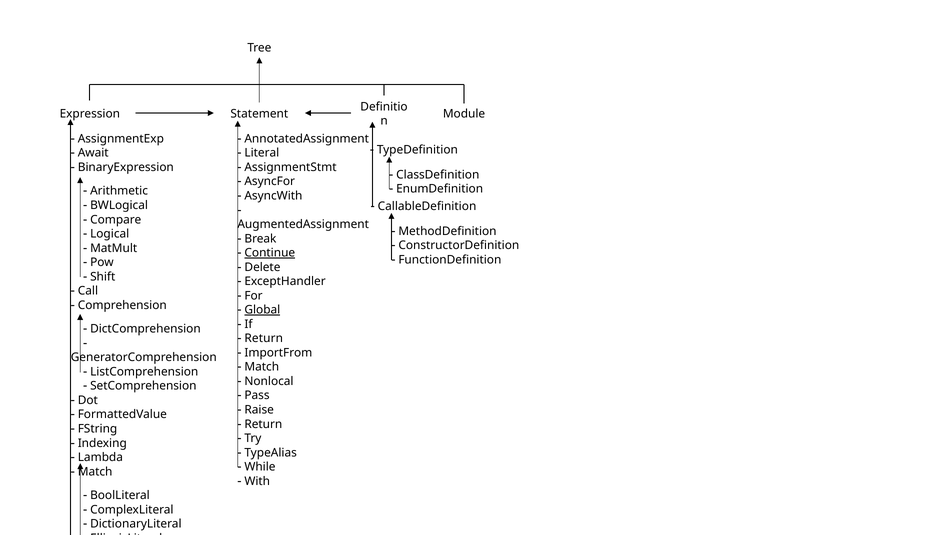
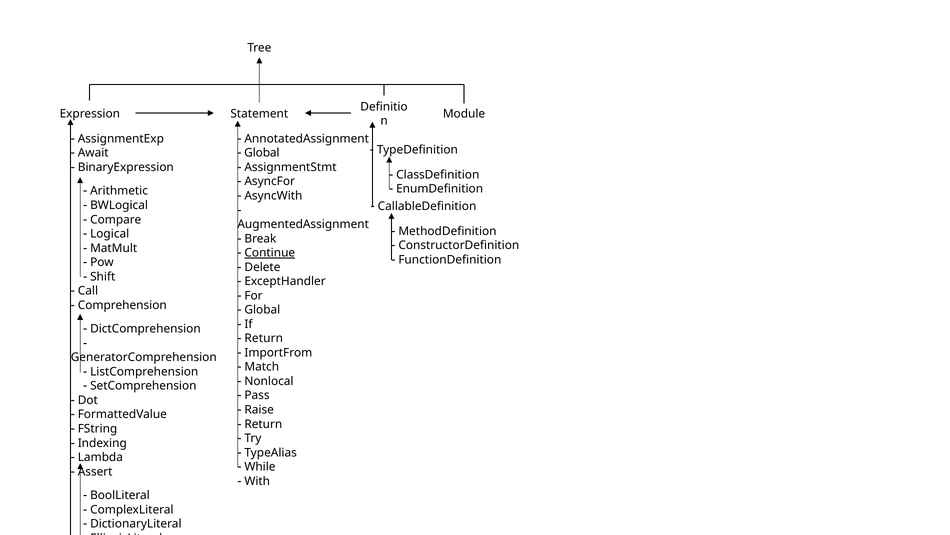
Literal: Literal -> Global (262, 153)
Global underline: present -> none (262, 310)
Match: Match -> Assert (95, 471)
